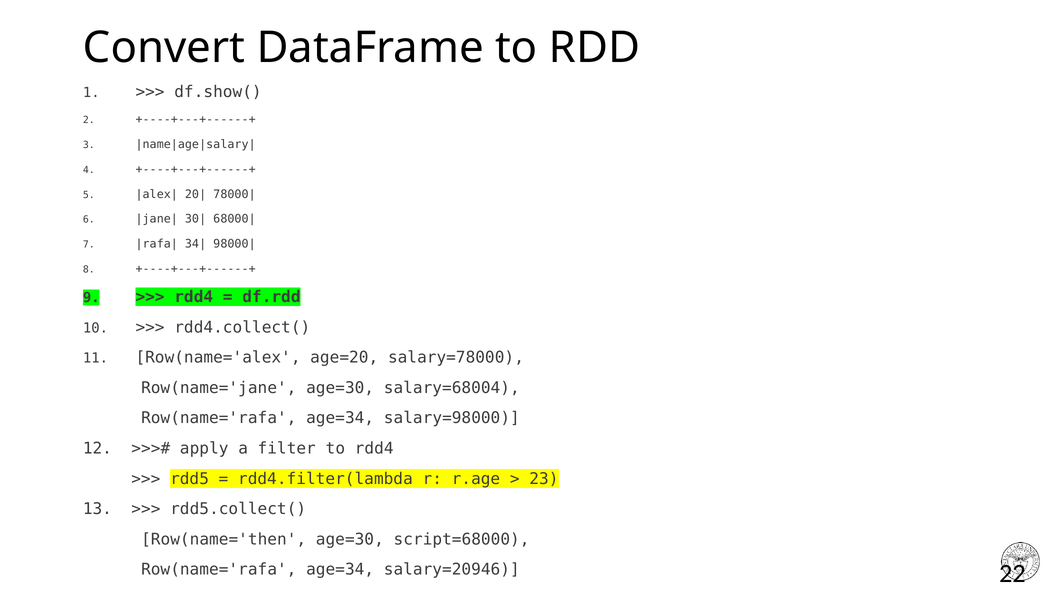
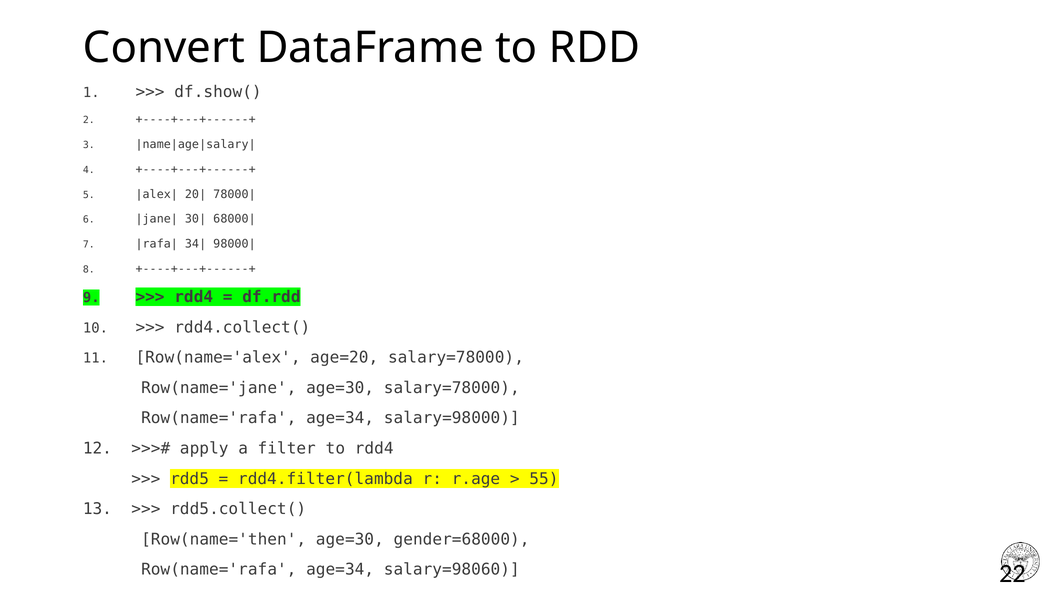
age=30 salary=68004: salary=68004 -> salary=78000 (452, 388)
23: 23 -> 55 (544, 479)
script=68000: script=68000 -> gender=68000 (462, 540)
salary=20946: salary=20946 -> salary=98060 (452, 570)
